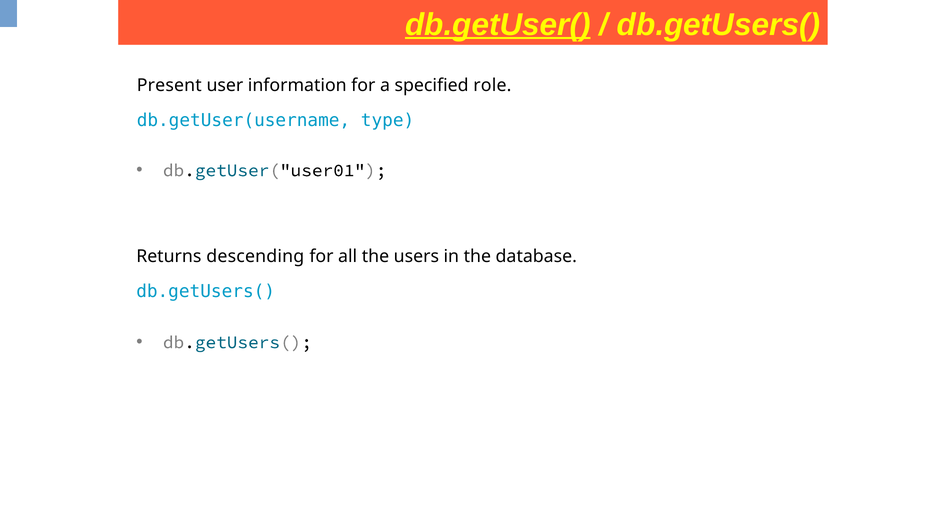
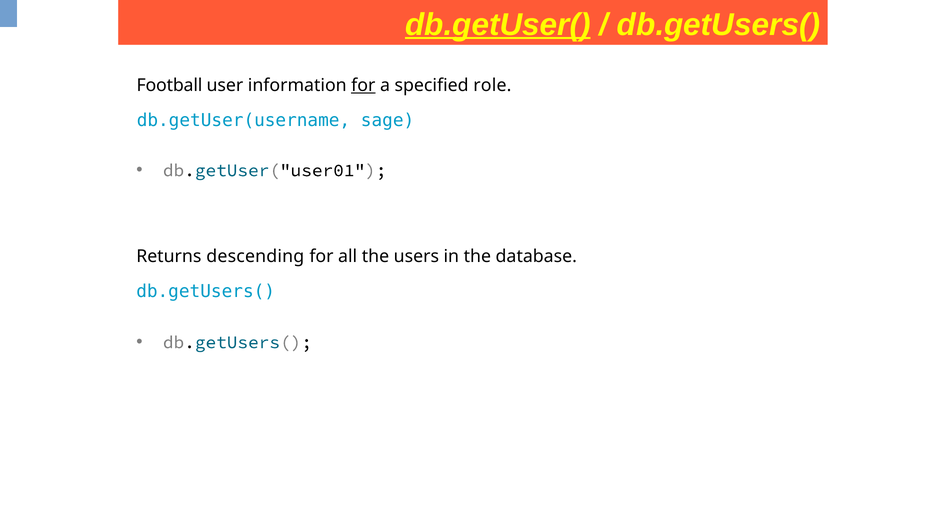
Present: Present -> Football (169, 85)
for underline: none -> present (363, 85)
type: type -> sage (388, 120)
